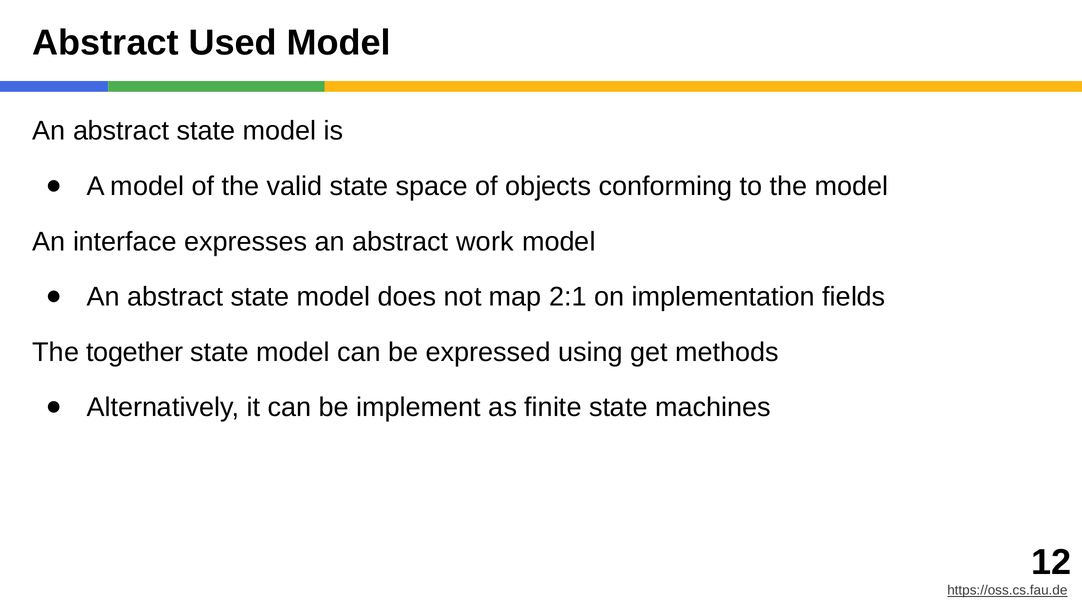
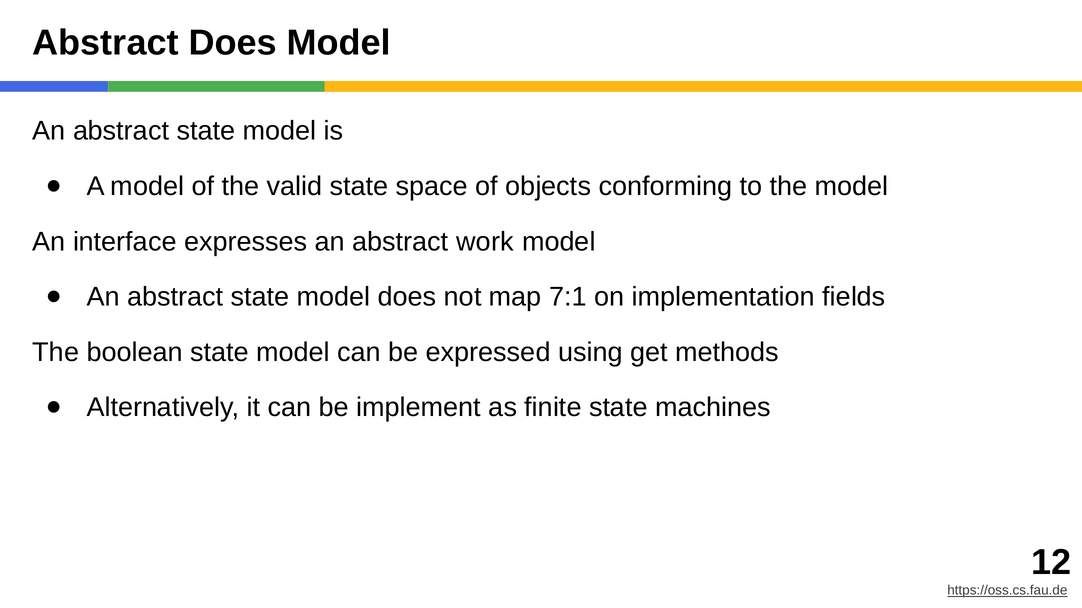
Abstract Used: Used -> Does (233, 43)
2:1: 2:1 -> 7:1 (568, 297)
together: together -> boolean (135, 353)
